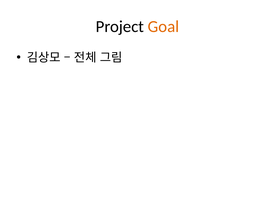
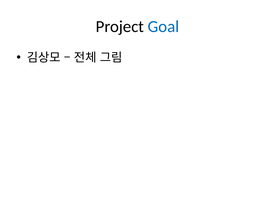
Goal colour: orange -> blue (163, 27)
